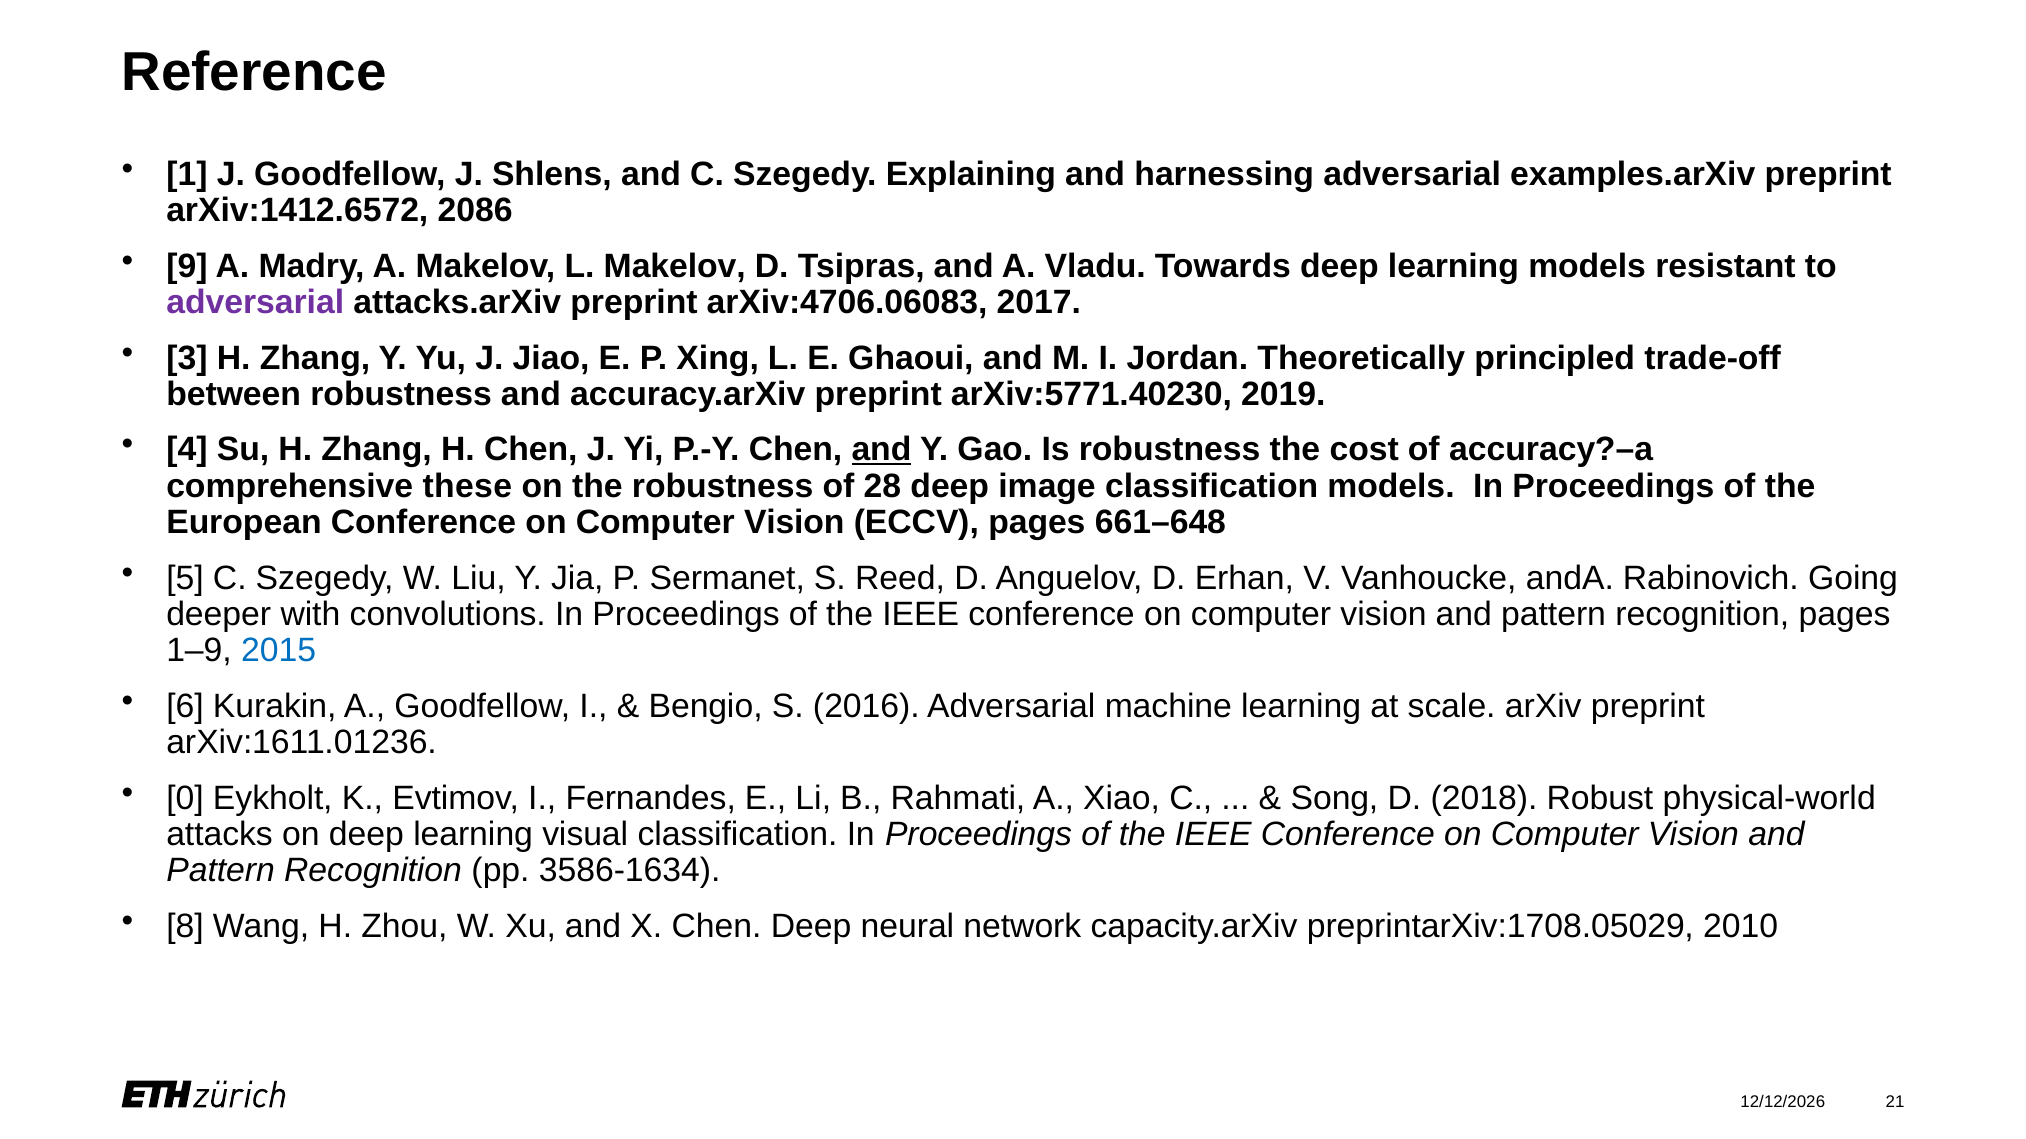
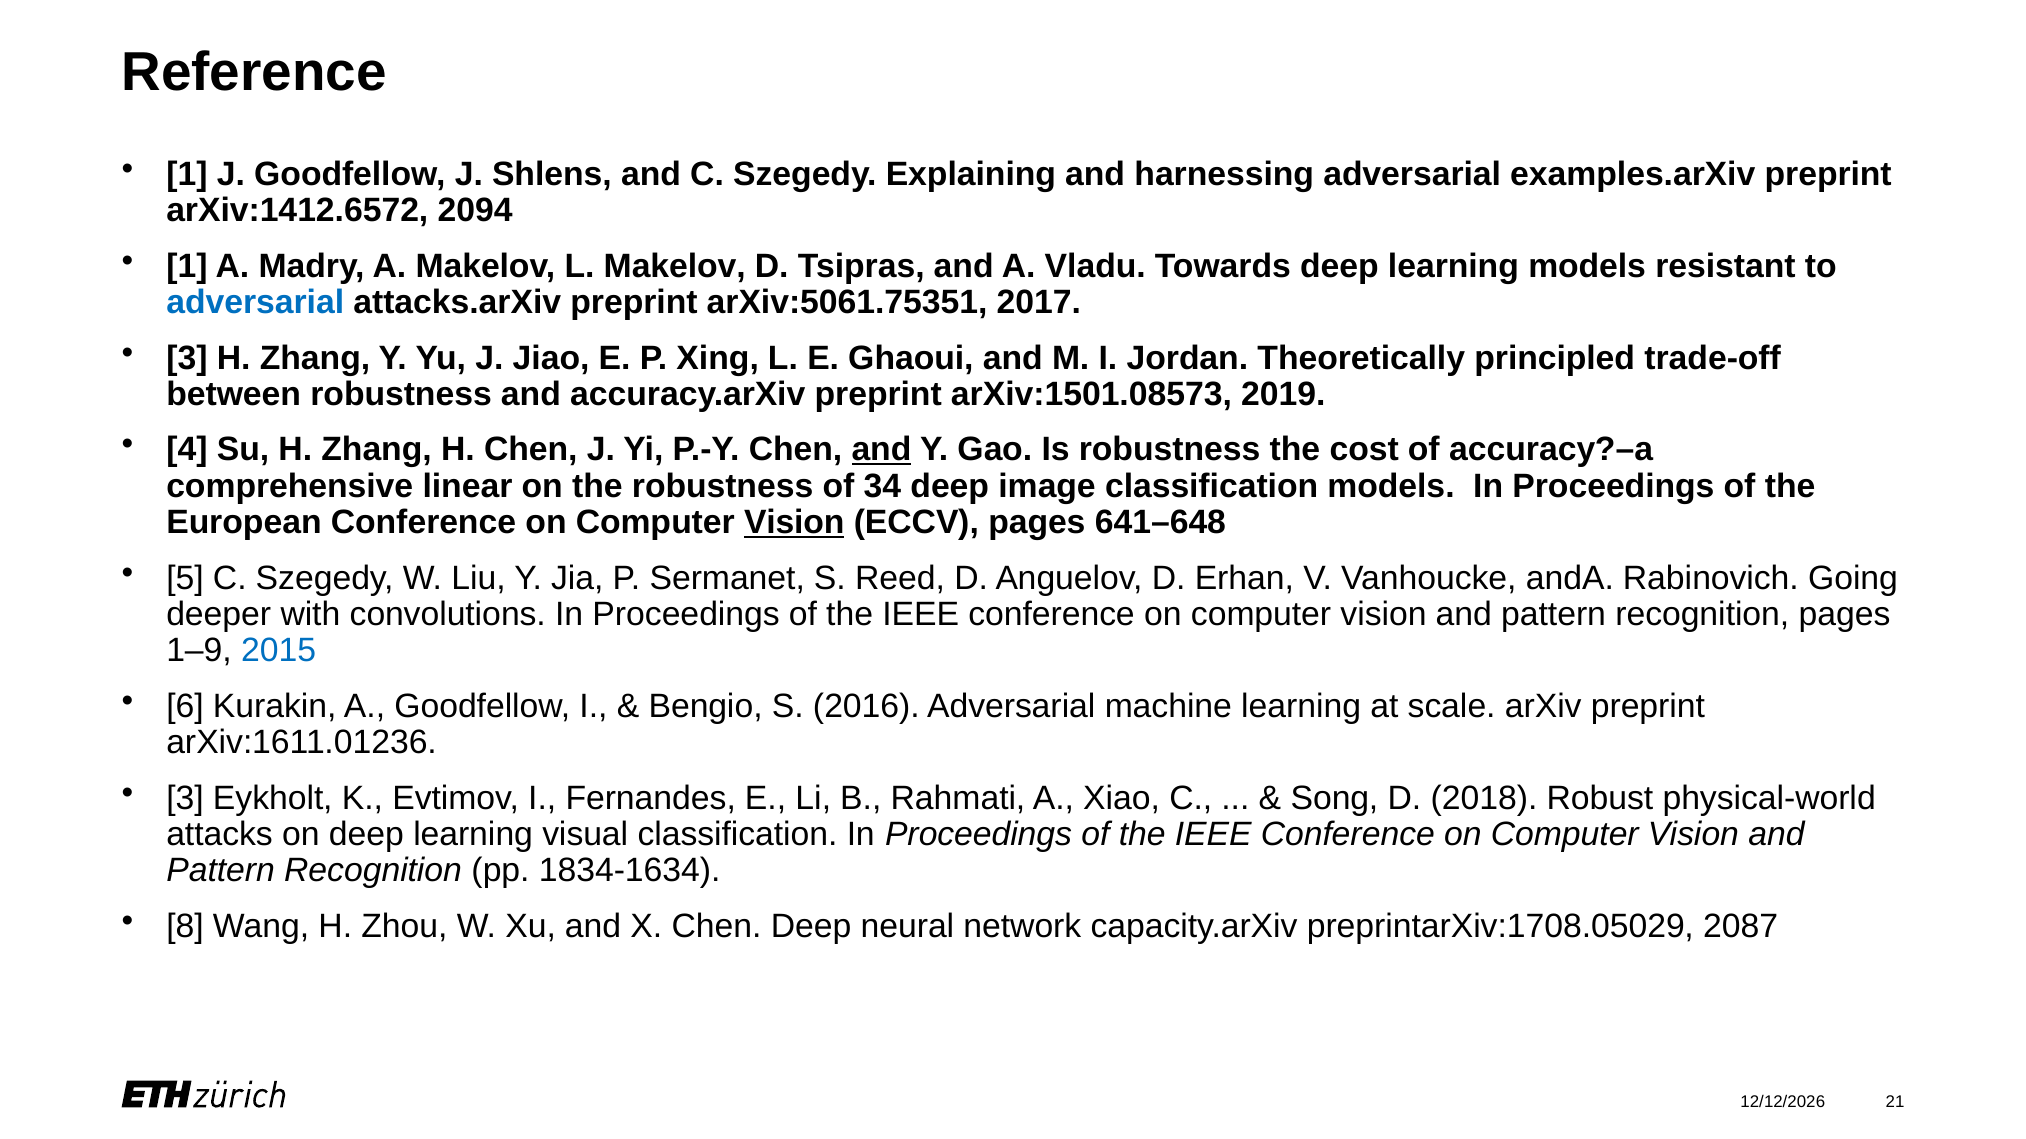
2086: 2086 -> 2094 (475, 211)
9: 9 -> 1 (187, 266)
adversarial colour: purple -> blue (255, 303)
arXiv:4706.06083: arXiv:4706.06083 -> arXiv:5061.75351 (847, 303)
arXiv:5771.40230: arXiv:5771.40230 -> arXiv:1501.08573 (1091, 395)
these: these -> linear (467, 486)
28: 28 -> 34 (882, 486)
Vision underline: none -> present (794, 523)
661–648: 661–648 -> 641–648 (1160, 523)
0: 0 -> 3 (185, 798)
3586-1634: 3586-1634 -> 1834-1634 (630, 871)
2010: 2010 -> 2087 (1741, 927)
